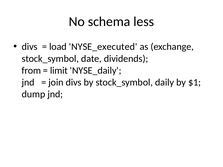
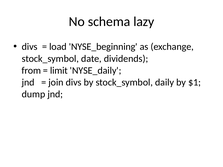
less: less -> lazy (144, 22)
NYSE_executed: NYSE_executed -> NYSE_beginning (103, 47)
